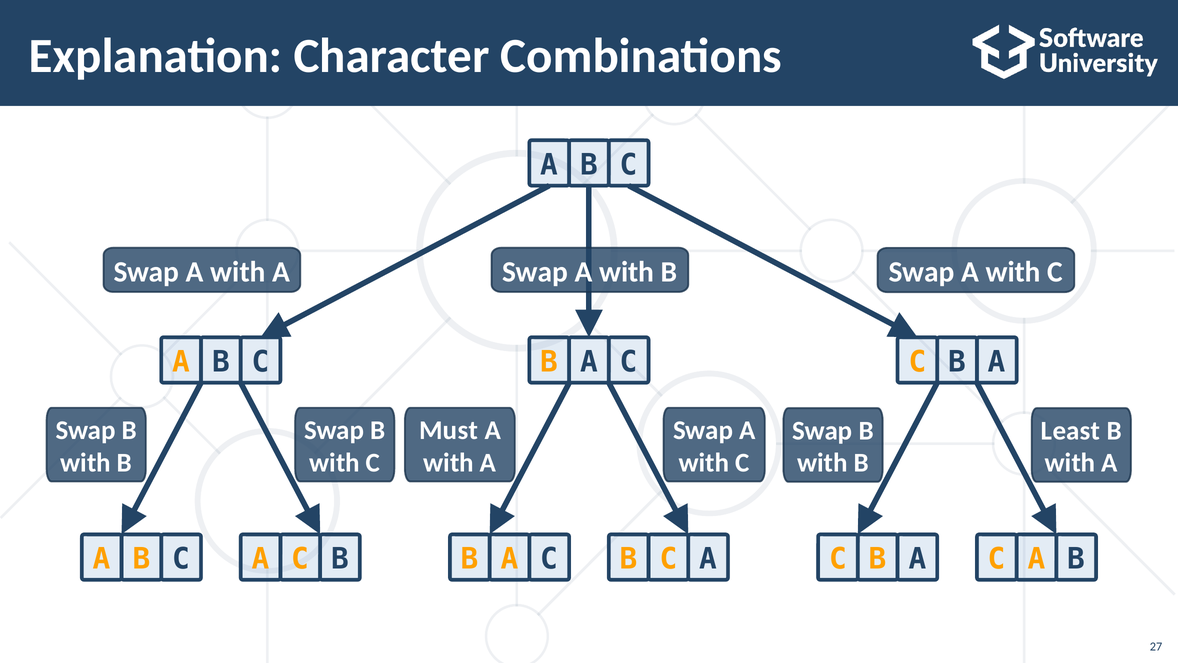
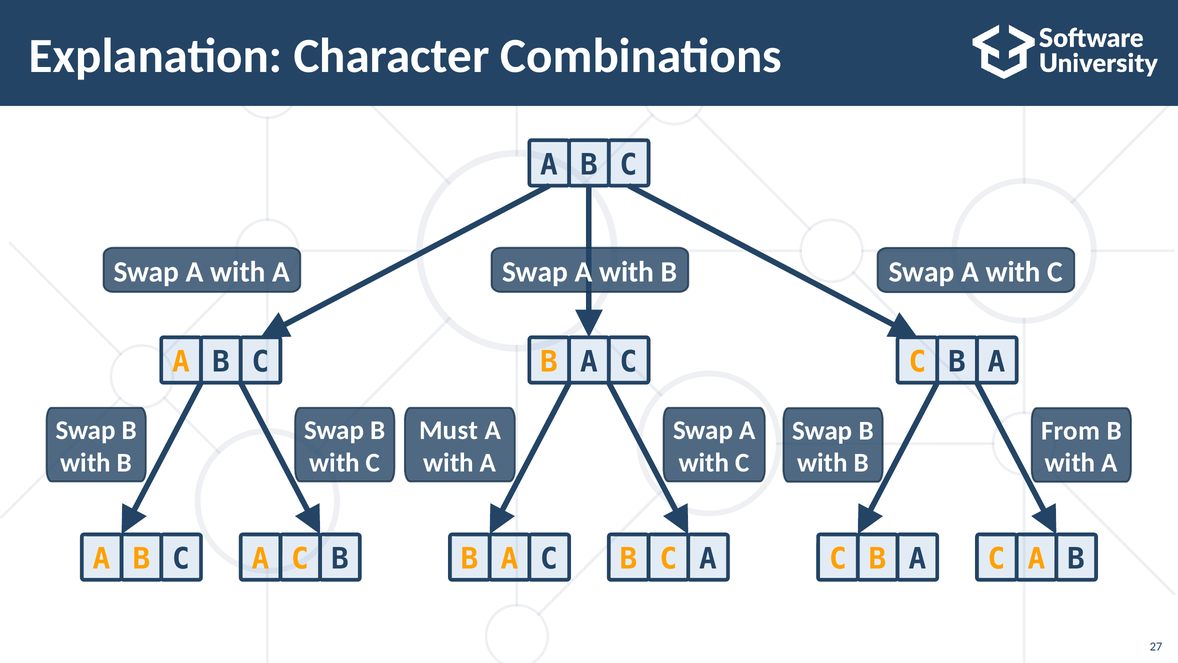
Least: Least -> From (1071, 430)
